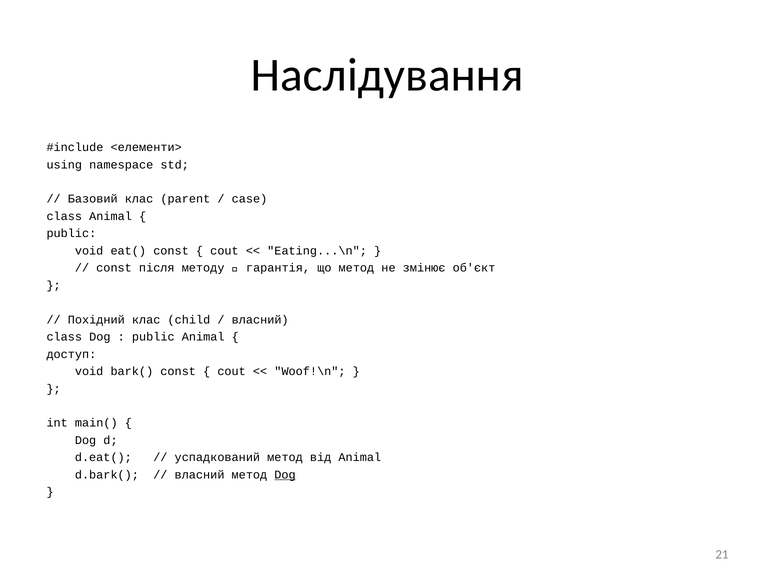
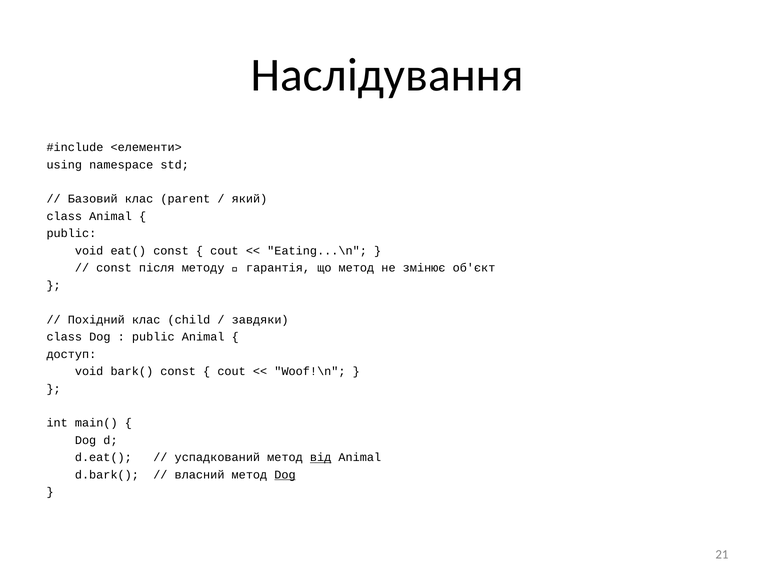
case: case -> який (249, 199)
власний: власний -> завдяки (260, 320)
від underline: none -> present (321, 458)
